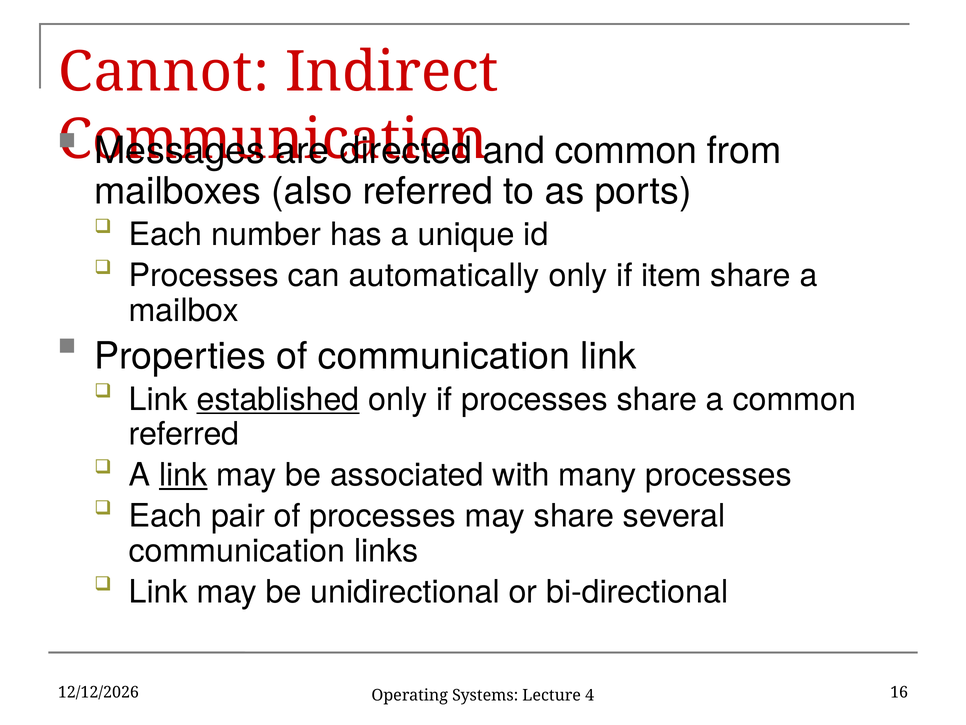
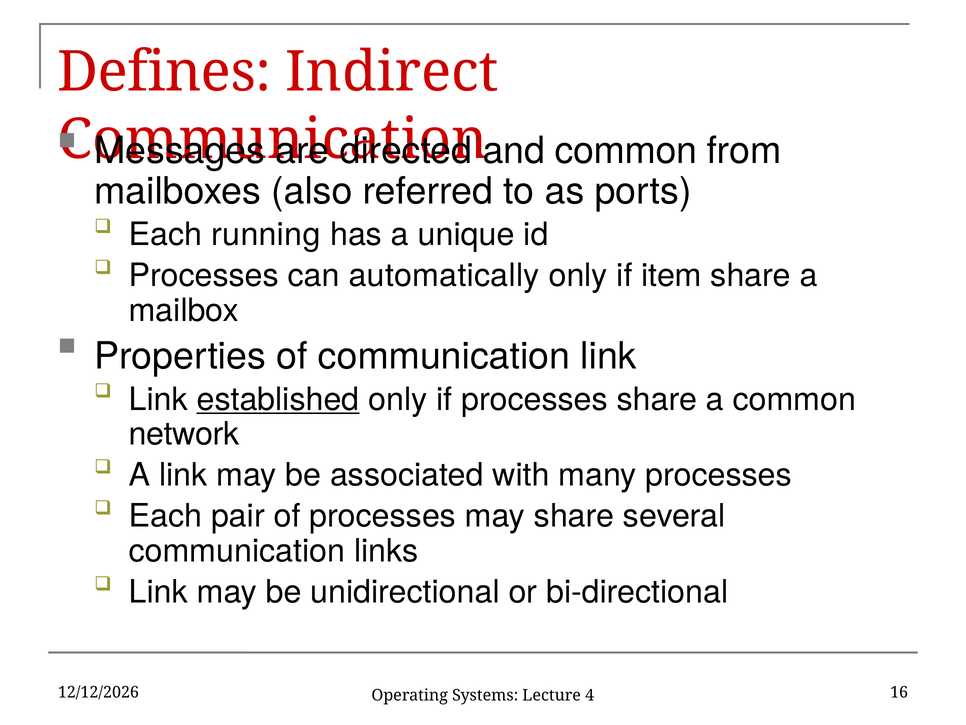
Cannot: Cannot -> Defines (164, 72)
number: number -> running (266, 235)
referred: referred -> network (184, 434)
link underline: present -> none (183, 475)
